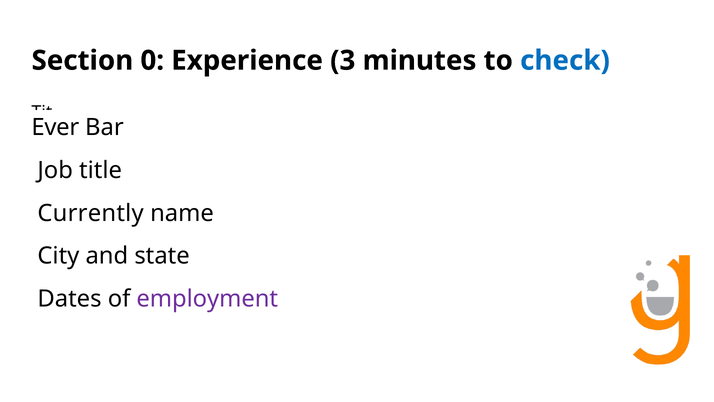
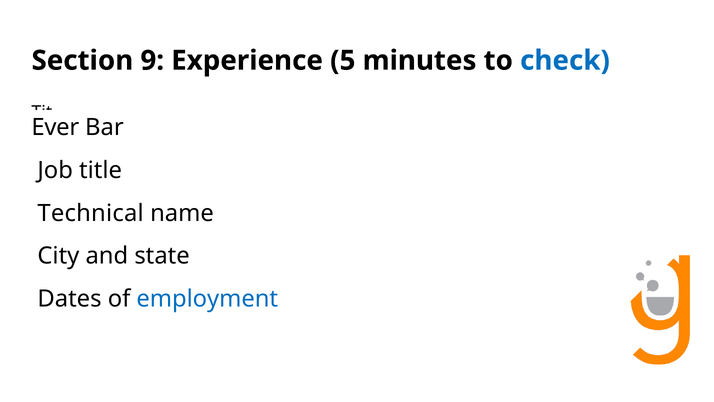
0: 0 -> 9 (152, 60)
3: 3 -> 5 (343, 60)
Currently: Currently -> Technical (91, 213)
employment colour: purple -> blue (207, 299)
